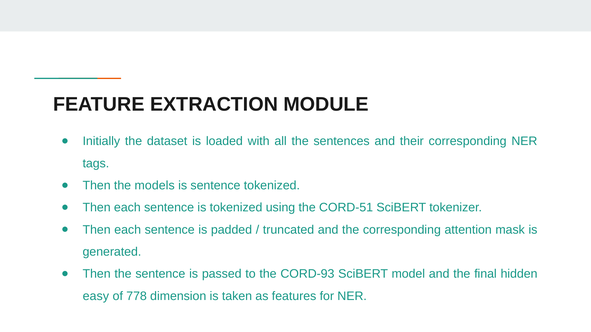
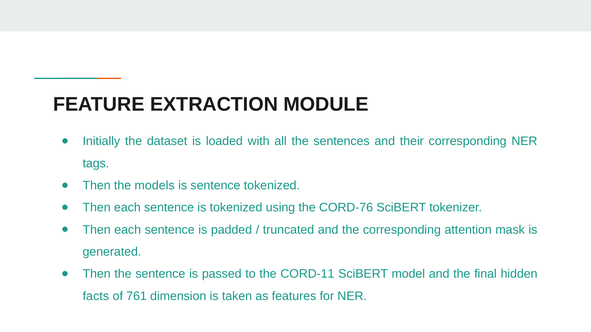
CORD-51: CORD-51 -> CORD-76 (346, 208)
CORD-93: CORD-93 -> CORD-11 (307, 274)
easy: easy -> facts (96, 296)
778: 778 -> 761 (137, 296)
